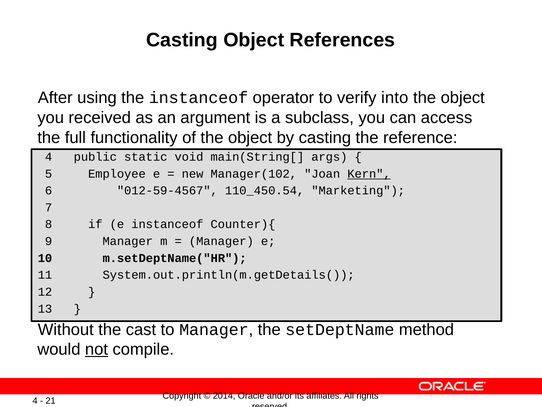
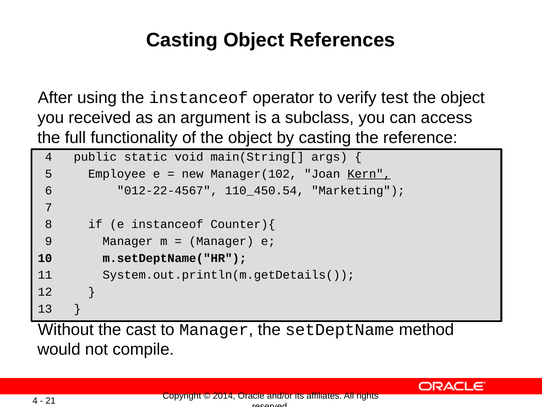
into: into -> test (395, 98)
012-59-4567: 012-59-4567 -> 012-22-4567 (167, 190)
not underline: present -> none (96, 349)
